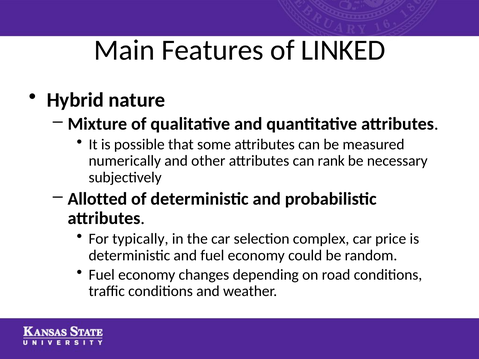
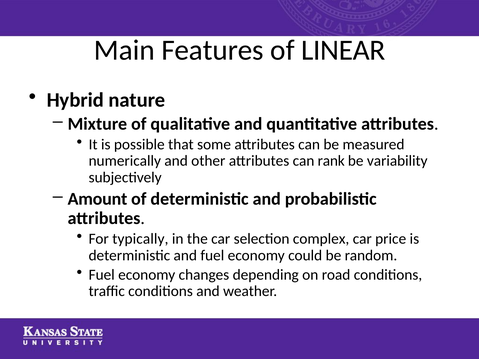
LINKED: LINKED -> LINEAR (343, 50)
necessary: necessary -> variability (397, 161)
Allotted: Allotted -> Amount (97, 199)
